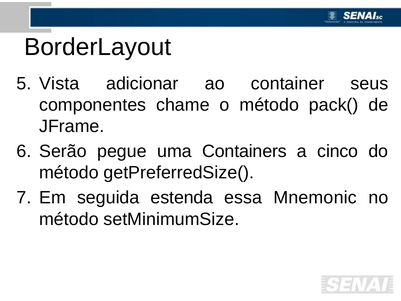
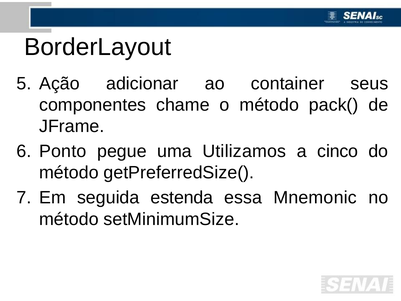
Vista: Vista -> Ação (59, 83)
Serão: Serão -> Ponto (63, 151)
Containers: Containers -> Utilizamos (244, 151)
